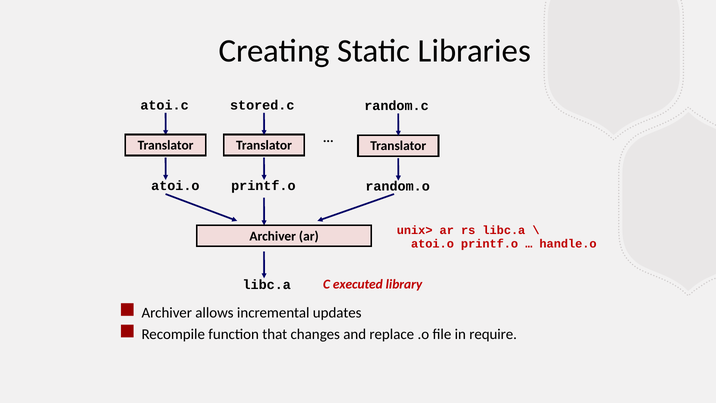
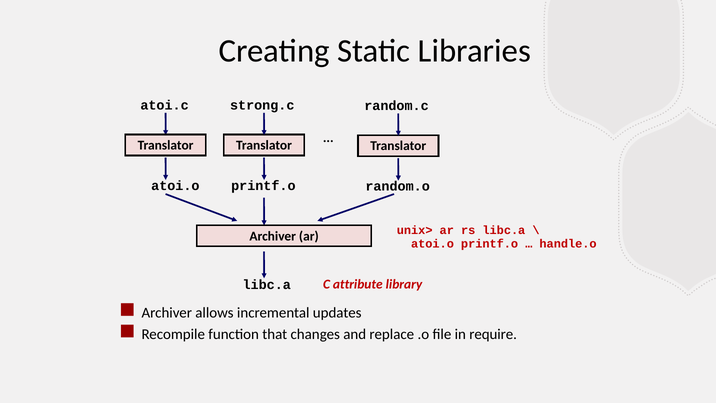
stored.c: stored.c -> strong.c (262, 105)
executed: executed -> attribute (358, 284)
